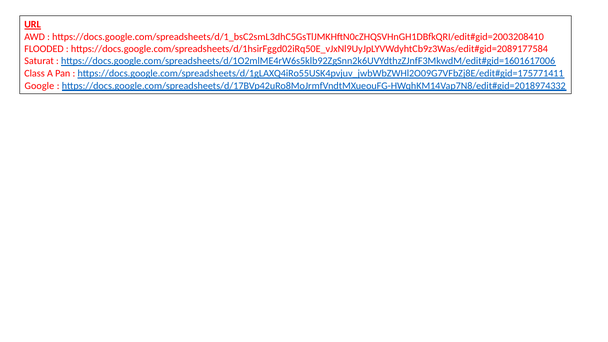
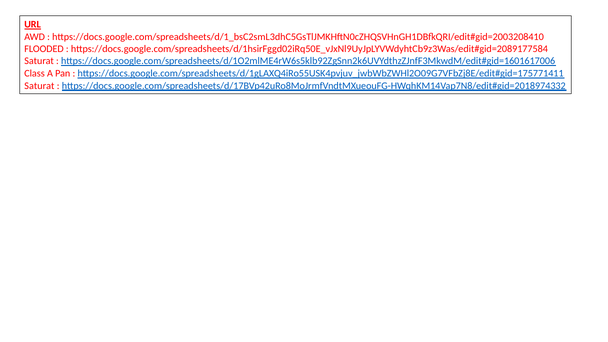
Google: Google -> Saturat (39, 86)
